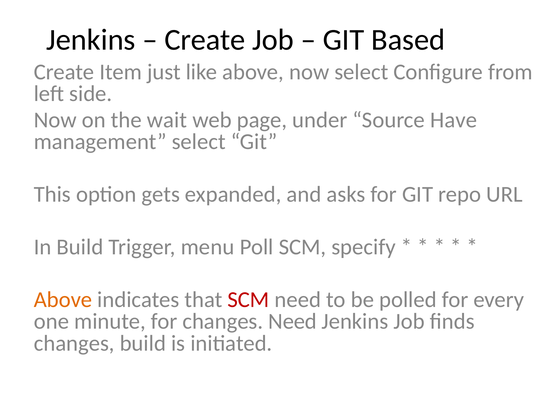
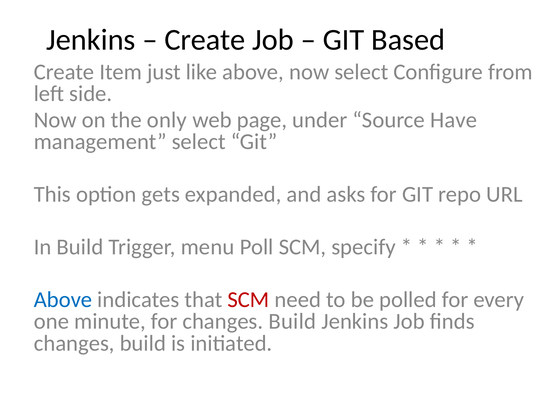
wait: wait -> only (167, 120)
Above colour: orange -> blue (63, 300)
for changes Need: Need -> Build (292, 322)
